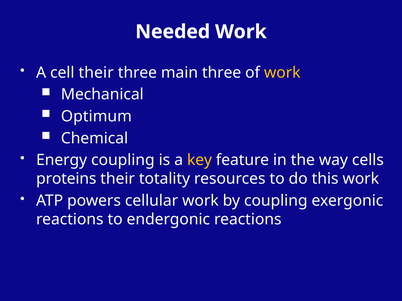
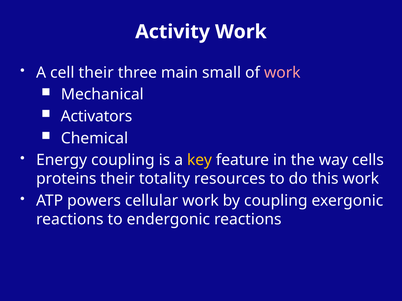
Needed: Needed -> Activity (173, 32)
main three: three -> small (222, 73)
work colour: yellow -> pink (282, 73)
Optimum: Optimum -> Activators (97, 117)
